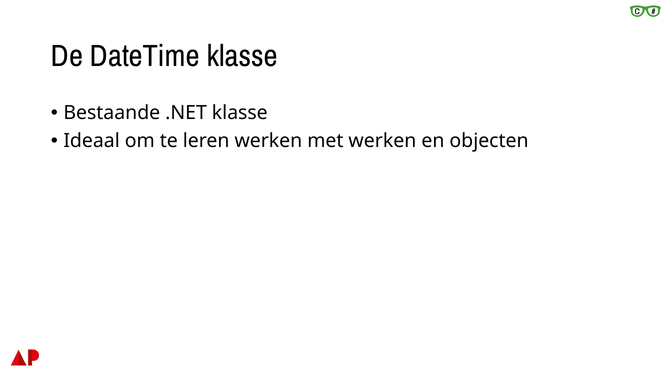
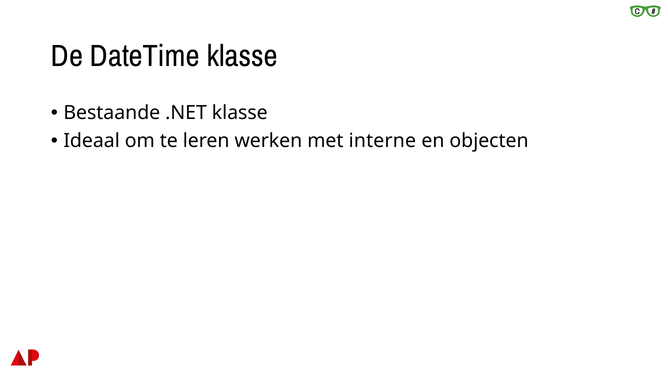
met werken: werken -> interne (382, 141)
